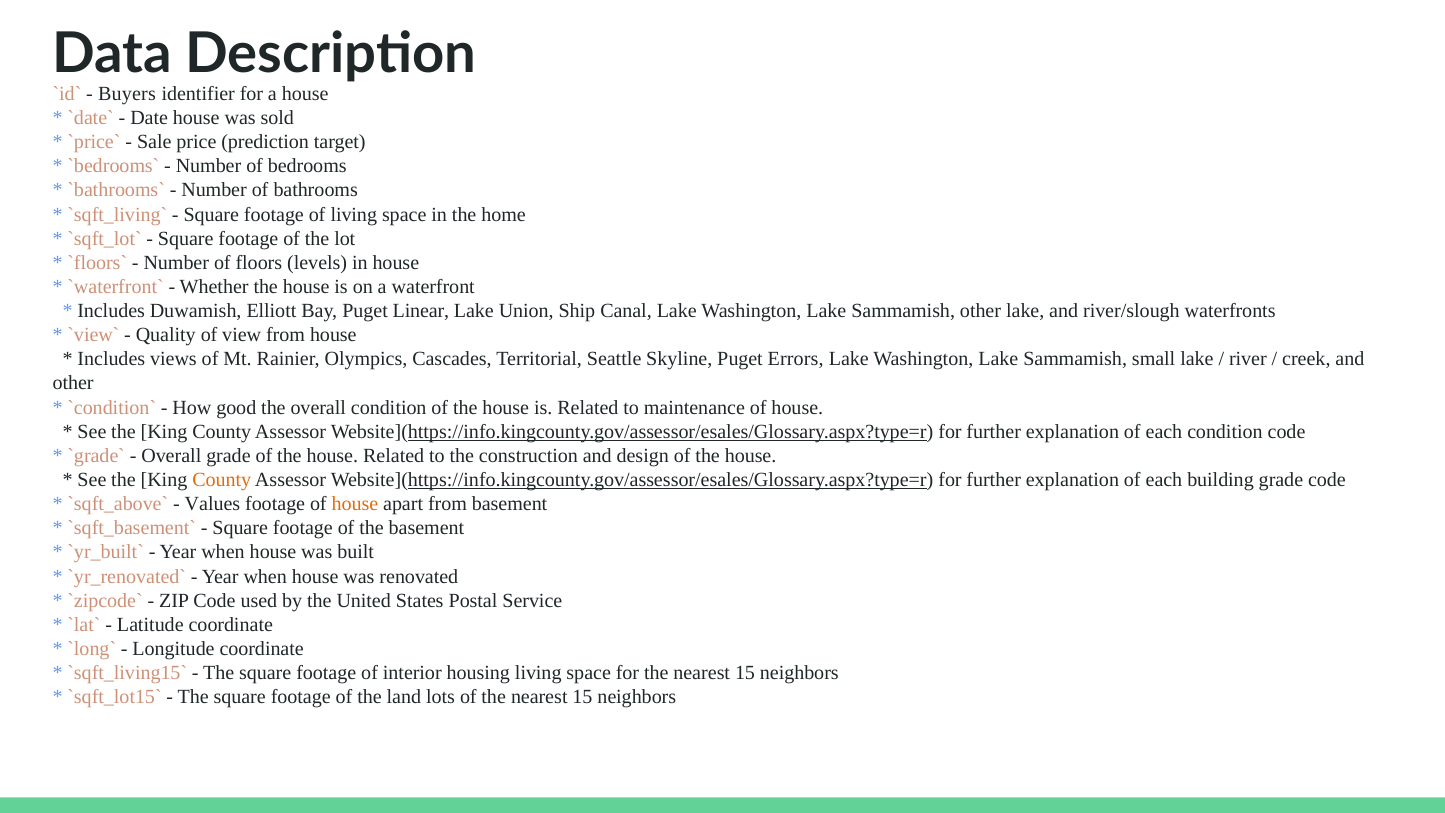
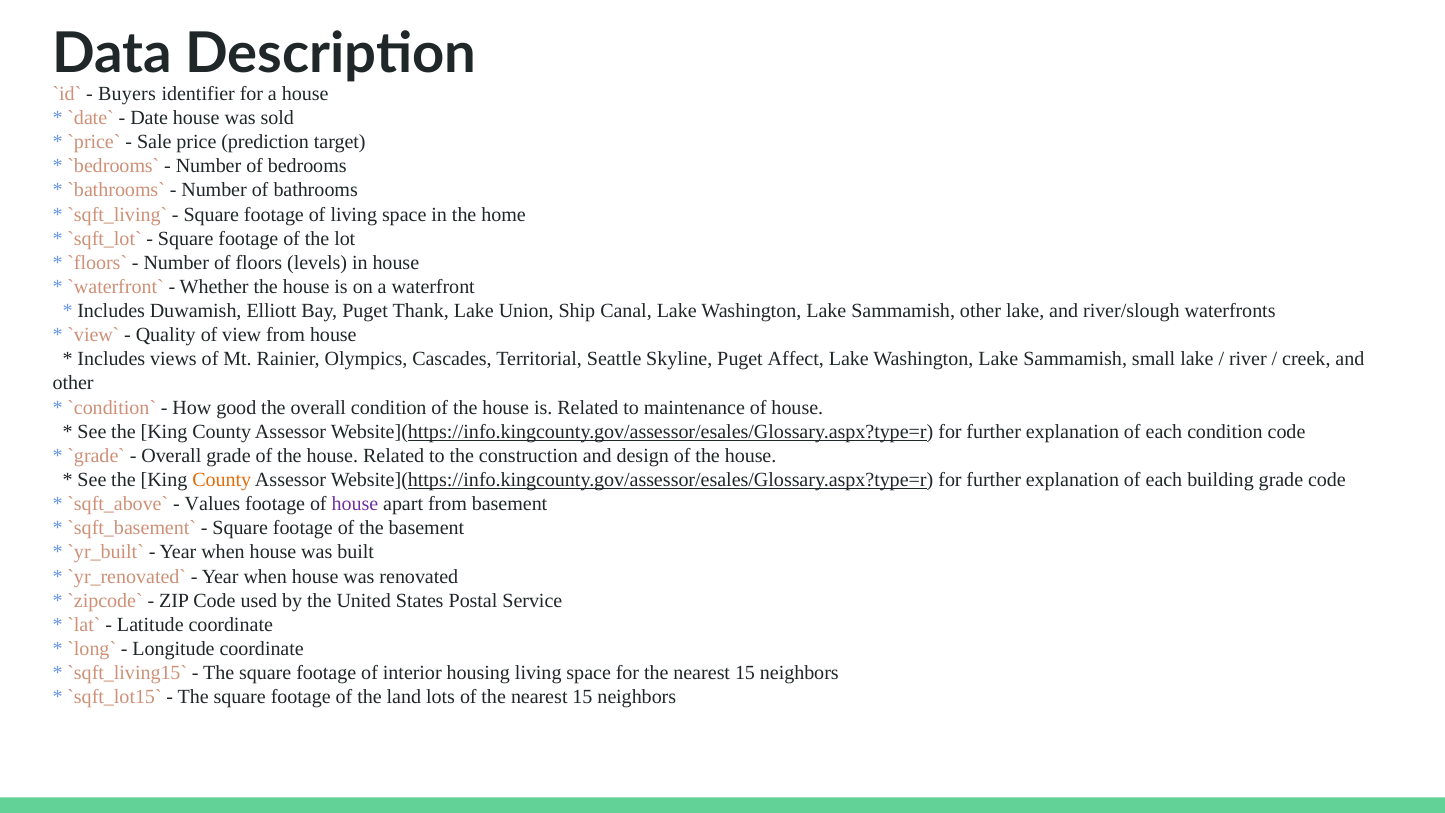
Linear: Linear -> Thank (421, 311)
Errors: Errors -> Affect (796, 359)
house colour: orange -> purple (355, 504)
